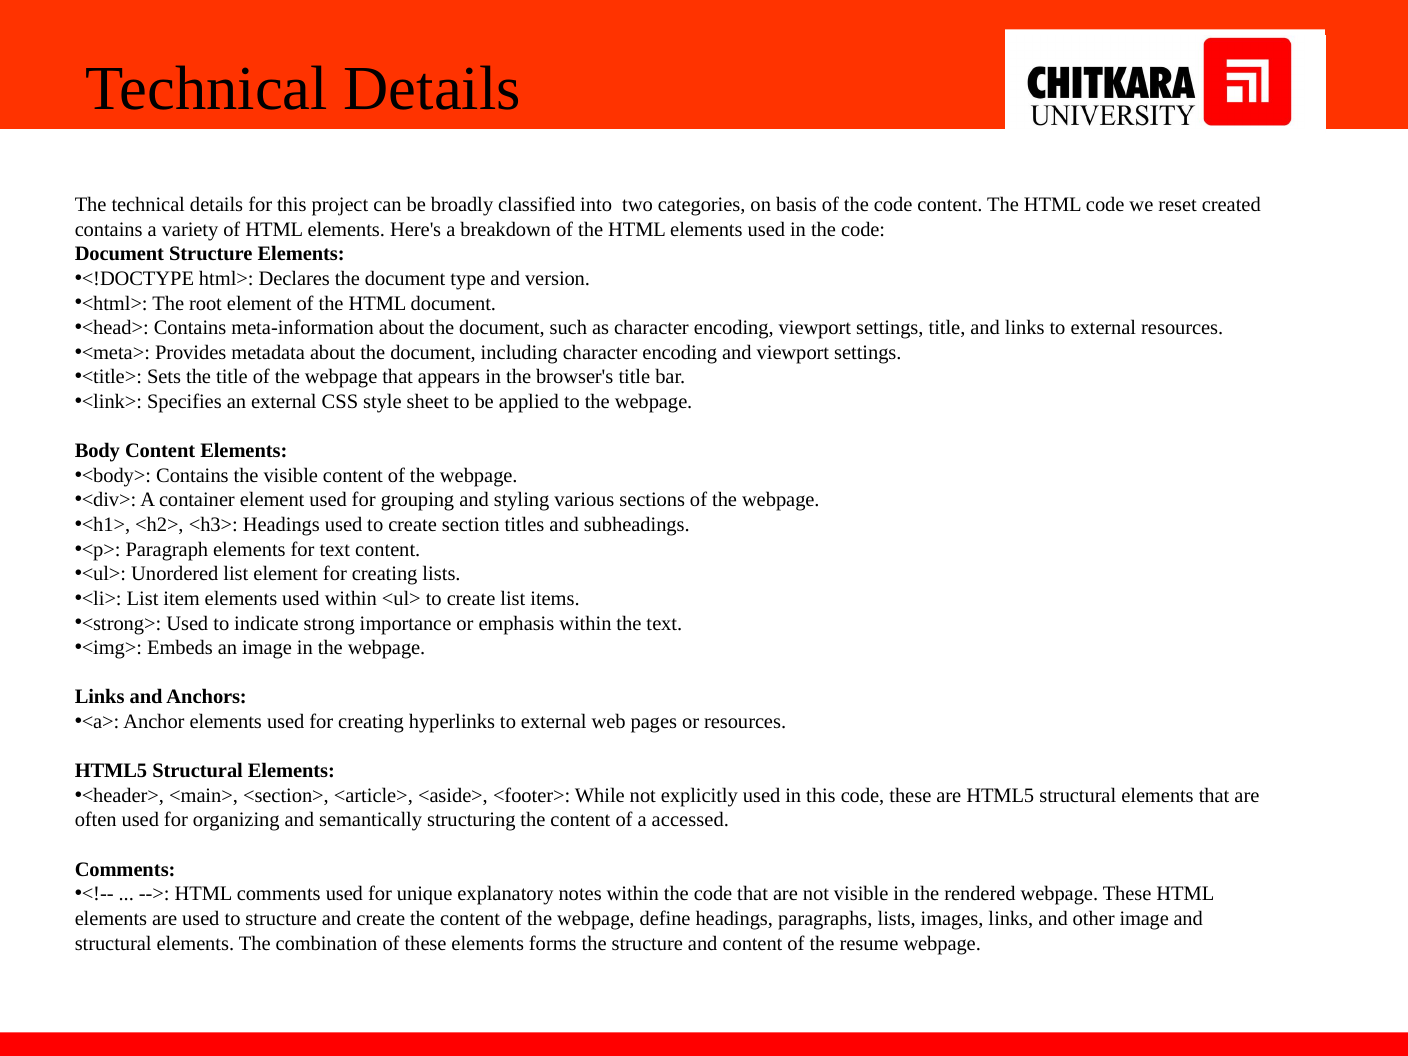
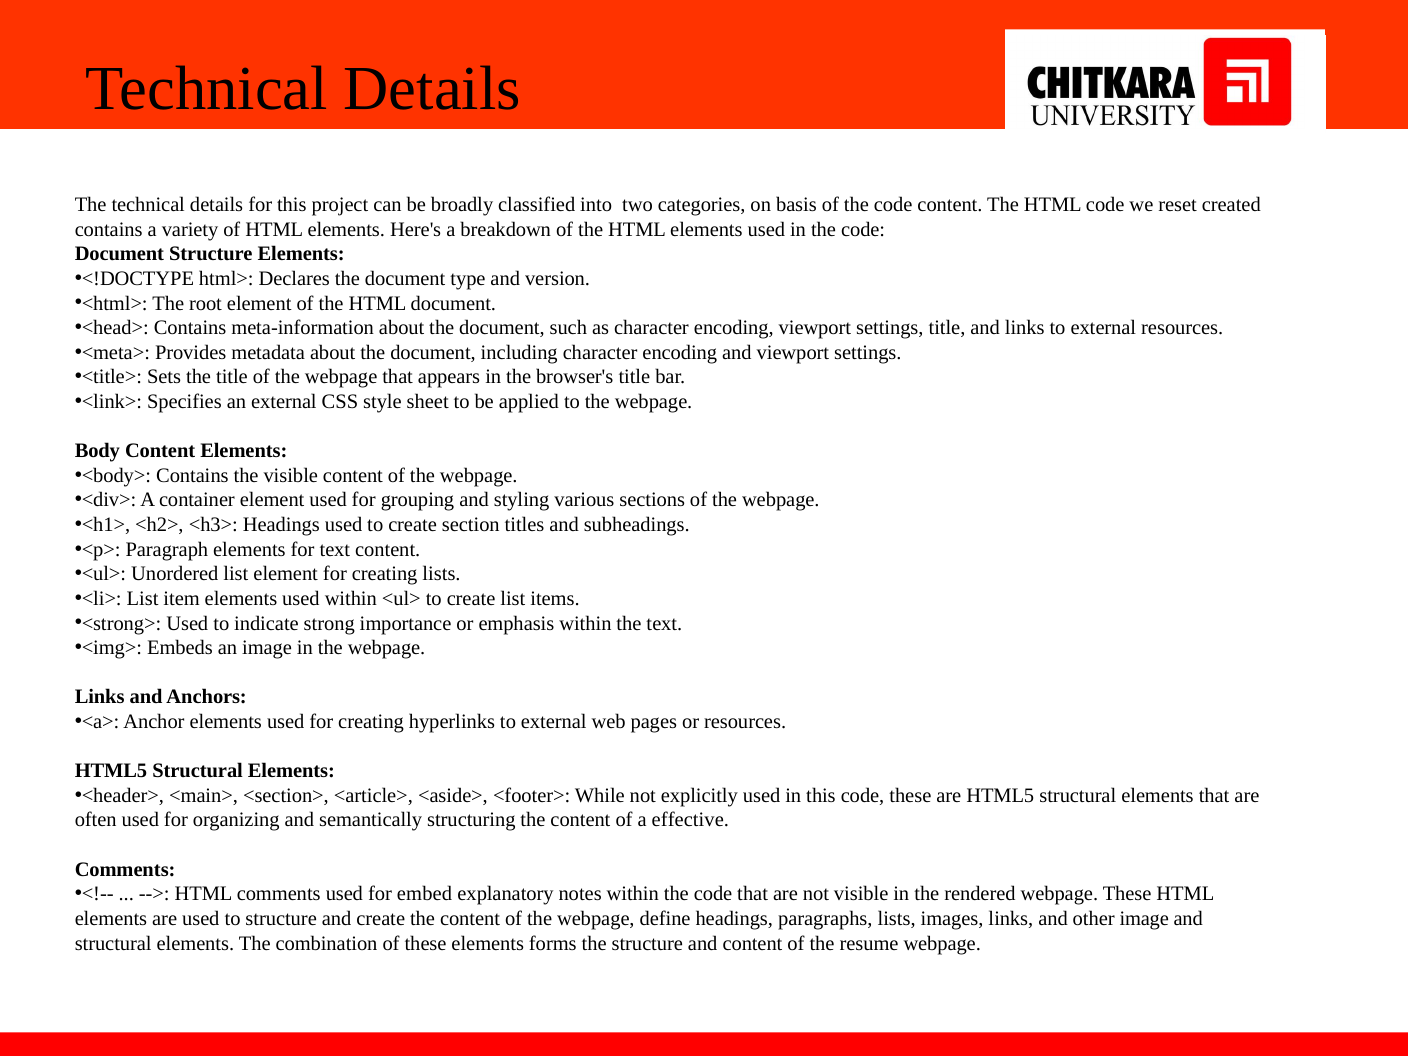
accessed: accessed -> effective (690, 820)
unique: unique -> embed (425, 894)
